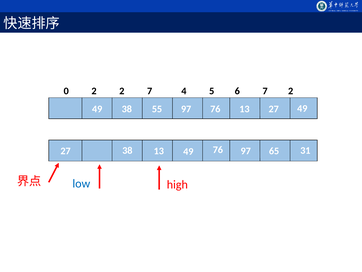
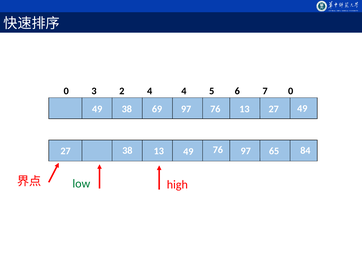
0 2: 2 -> 3 (94, 91)
2 7: 7 -> 4 (150, 91)
7 2: 2 -> 0 (291, 91)
55: 55 -> 69 (157, 109)
31: 31 -> 84 (305, 150)
low colour: blue -> green (81, 183)
